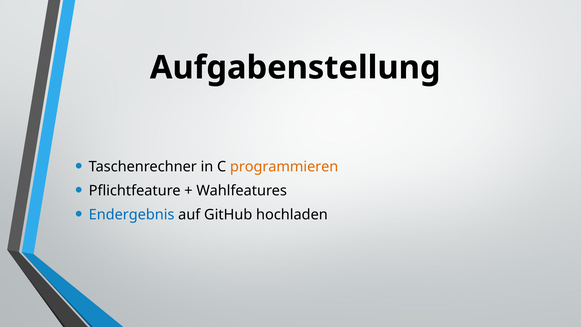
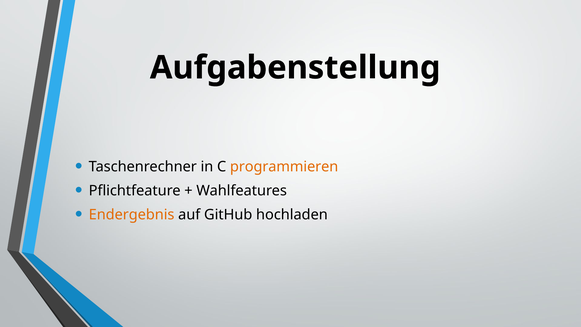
Endergebnis colour: blue -> orange (132, 215)
